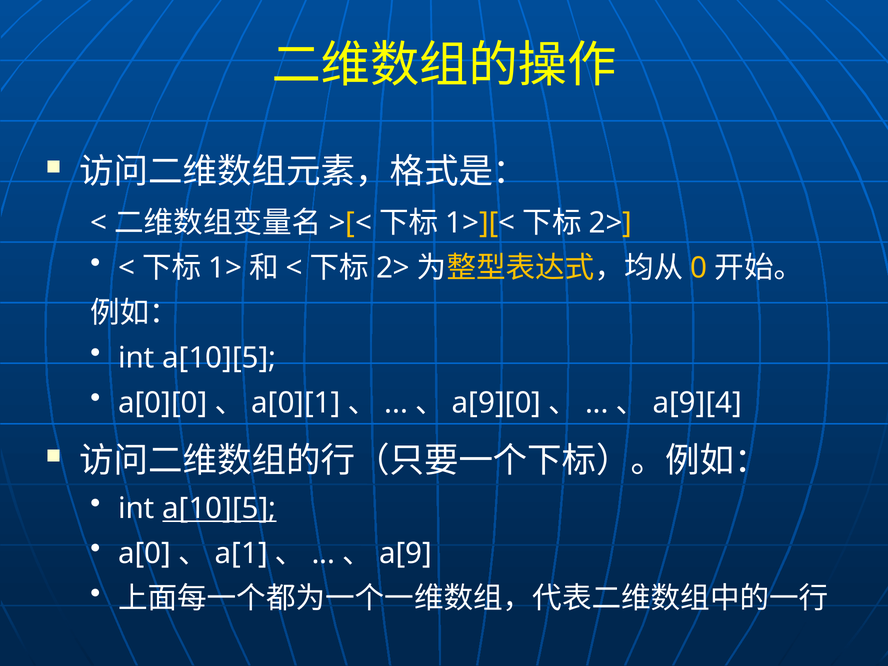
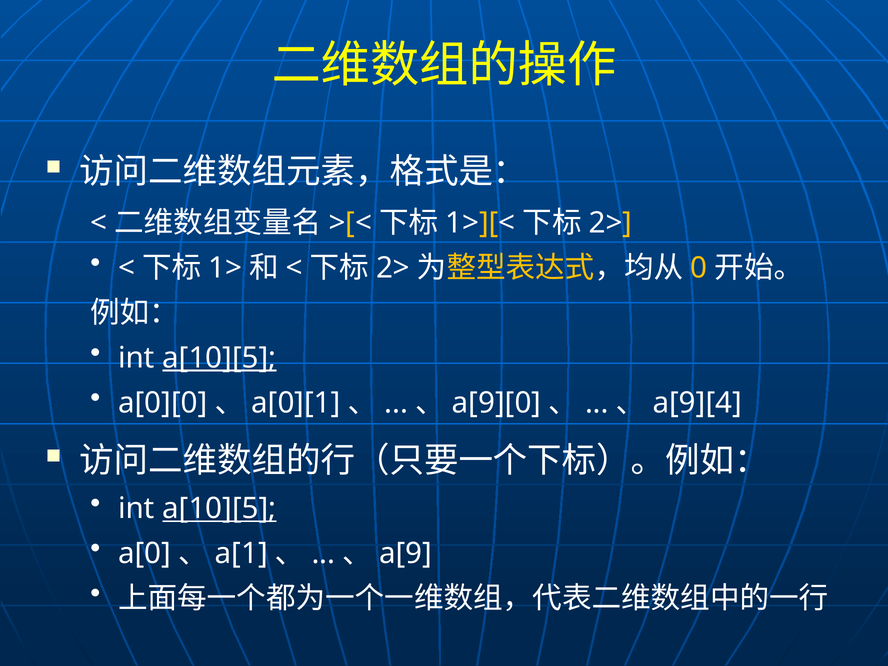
a[10][5 underline: none -> present (219, 358)
